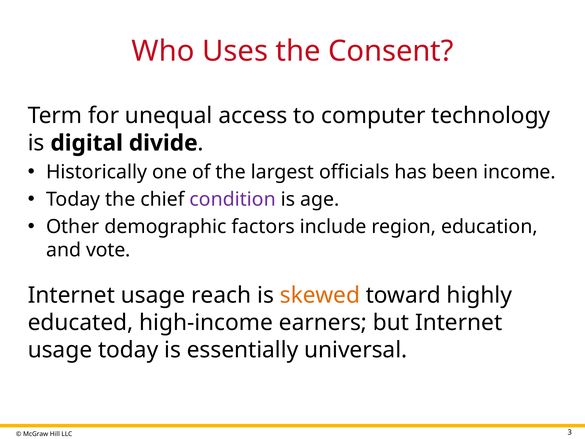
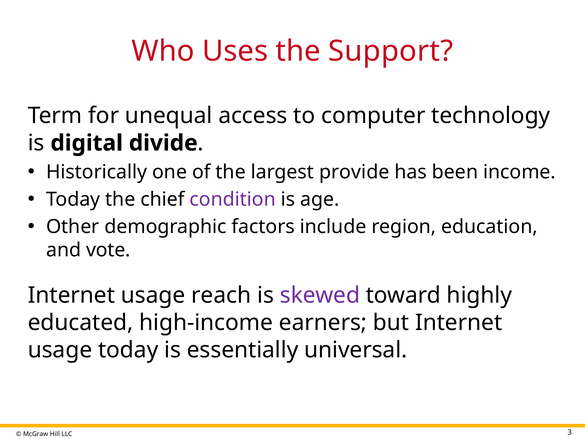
Consent: Consent -> Support (391, 51)
officials: officials -> provide (354, 172)
skewed colour: orange -> purple (320, 295)
